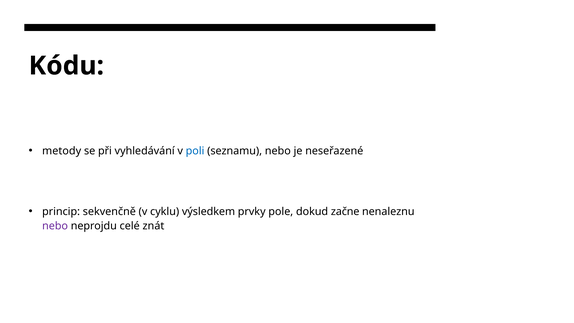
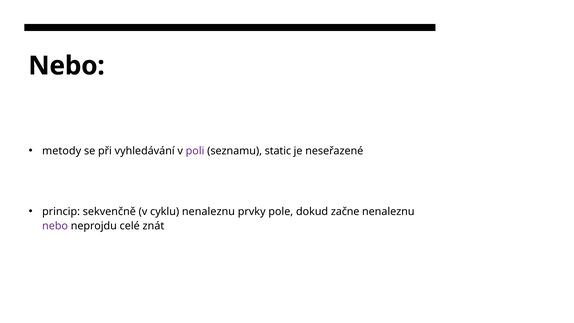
Kódu: Kódu -> Nebo (67, 66)
poli colour: blue -> purple (195, 151)
seznamu nebo: nebo -> static (278, 151)
cyklu výsledkem: výsledkem -> nenaleznu (208, 212)
